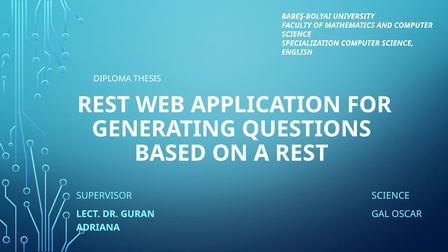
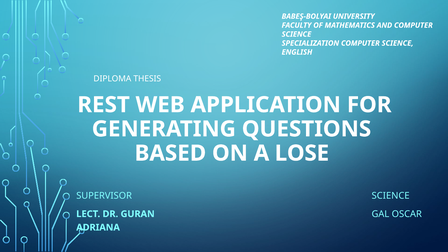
A REST: REST -> LOSE (302, 153)
